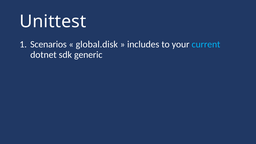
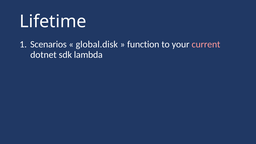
Unittest: Unittest -> Lifetime (53, 21)
includes: includes -> function (143, 44)
current colour: light blue -> pink (206, 44)
generic: generic -> lambda (88, 55)
